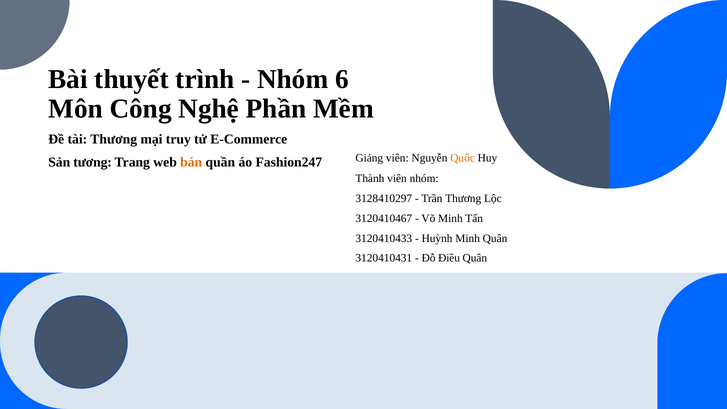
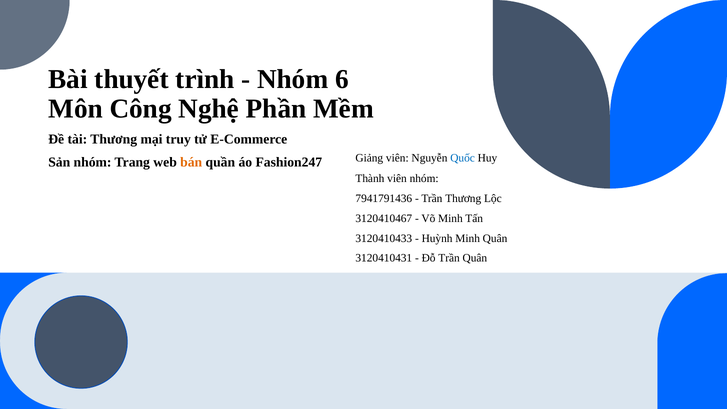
Quốc colour: orange -> blue (463, 158)
Sản tương: tương -> nhóm (93, 162)
3128410297: 3128410297 -> 7941791436 (384, 199)
Đỗ Điều: Điều -> Trần (449, 258)
